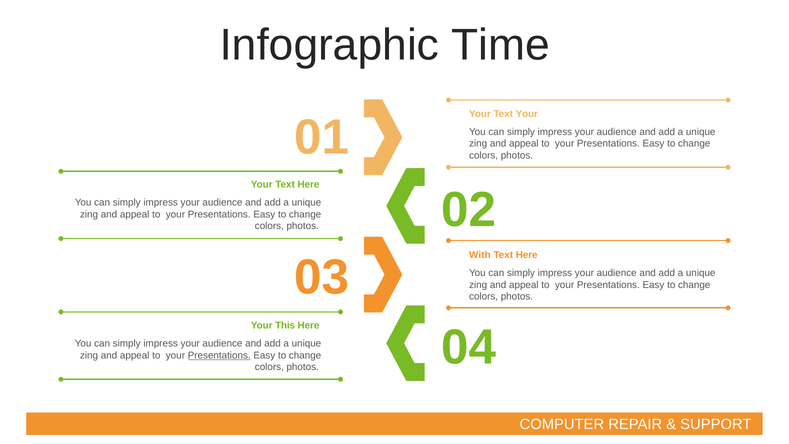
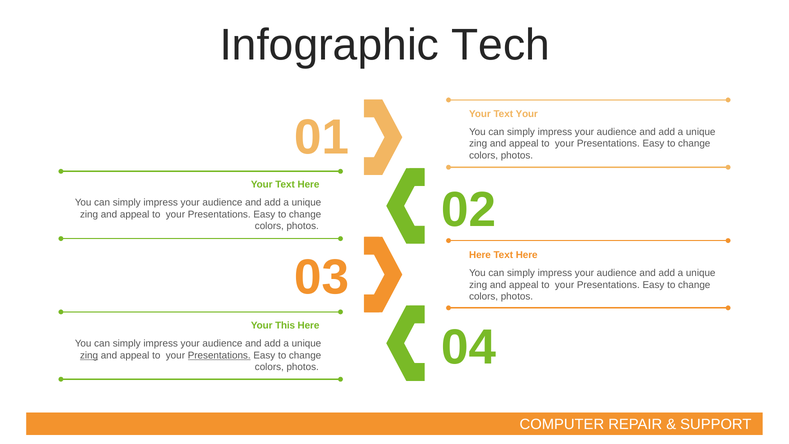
Time: Time -> Tech (501, 45)
With: With -> Here (480, 255)
zing underline: none -> present (89, 355)
